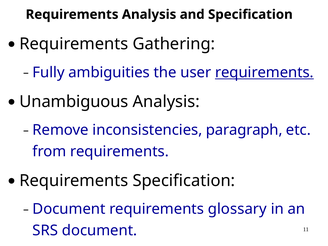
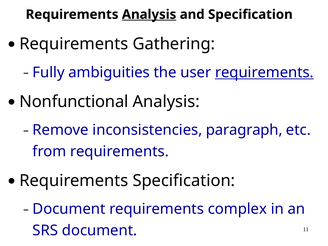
Analysis underline: none -> present (149, 14)
Unambiguous: Unambiguous -> Nonfunctional (74, 102)
glossary: glossary -> complex (237, 209)
